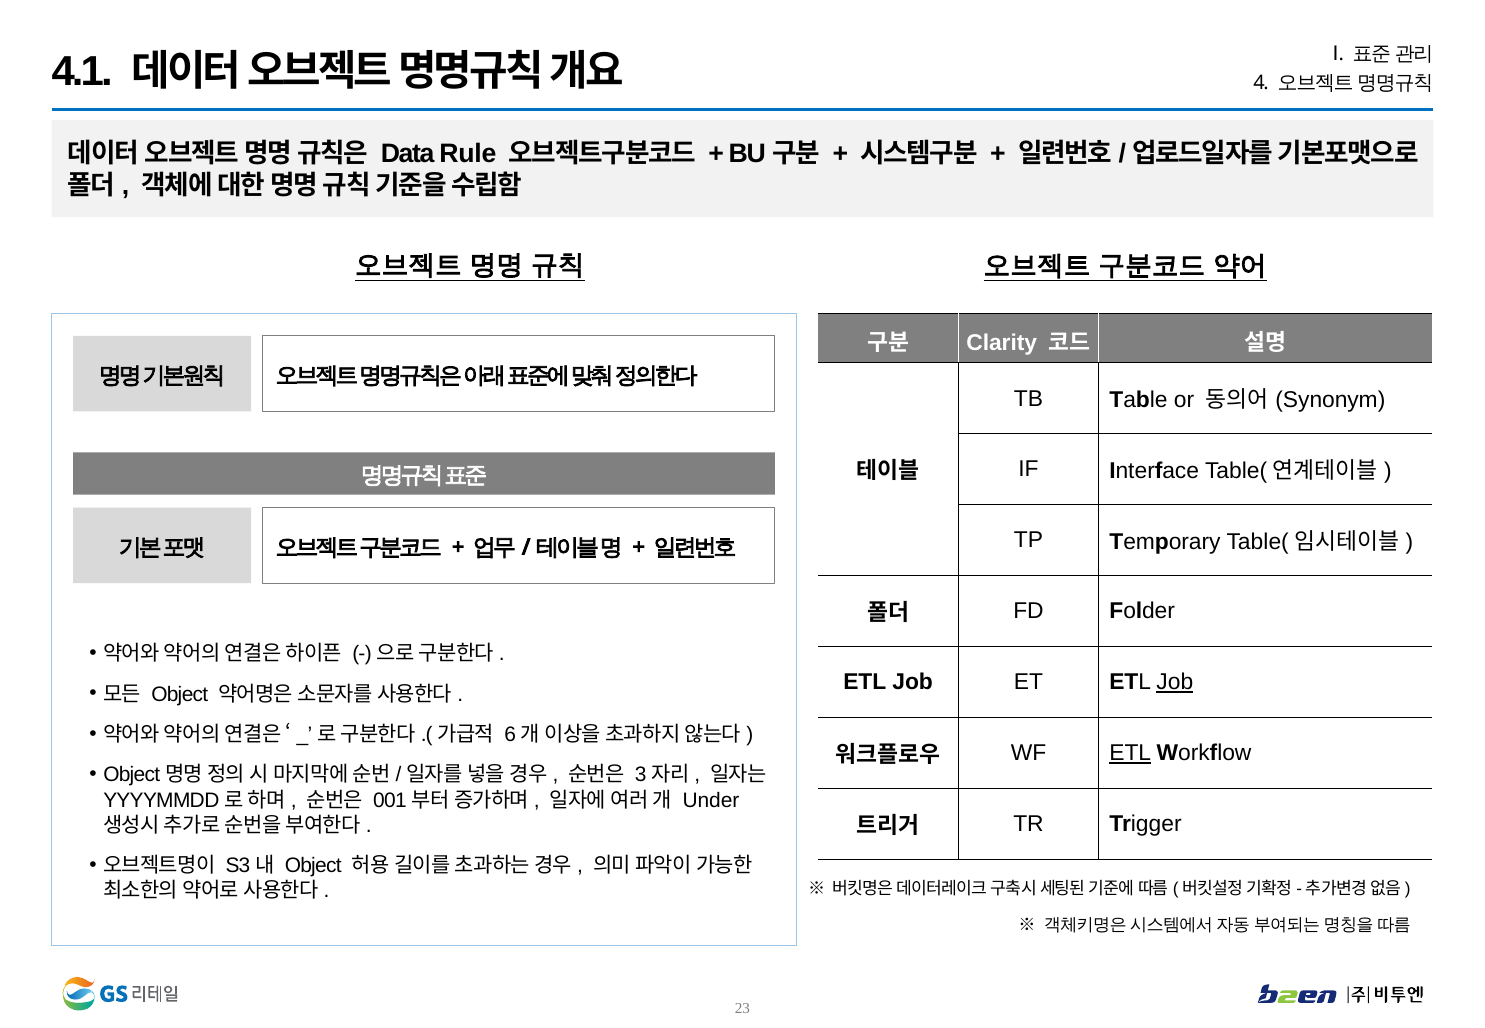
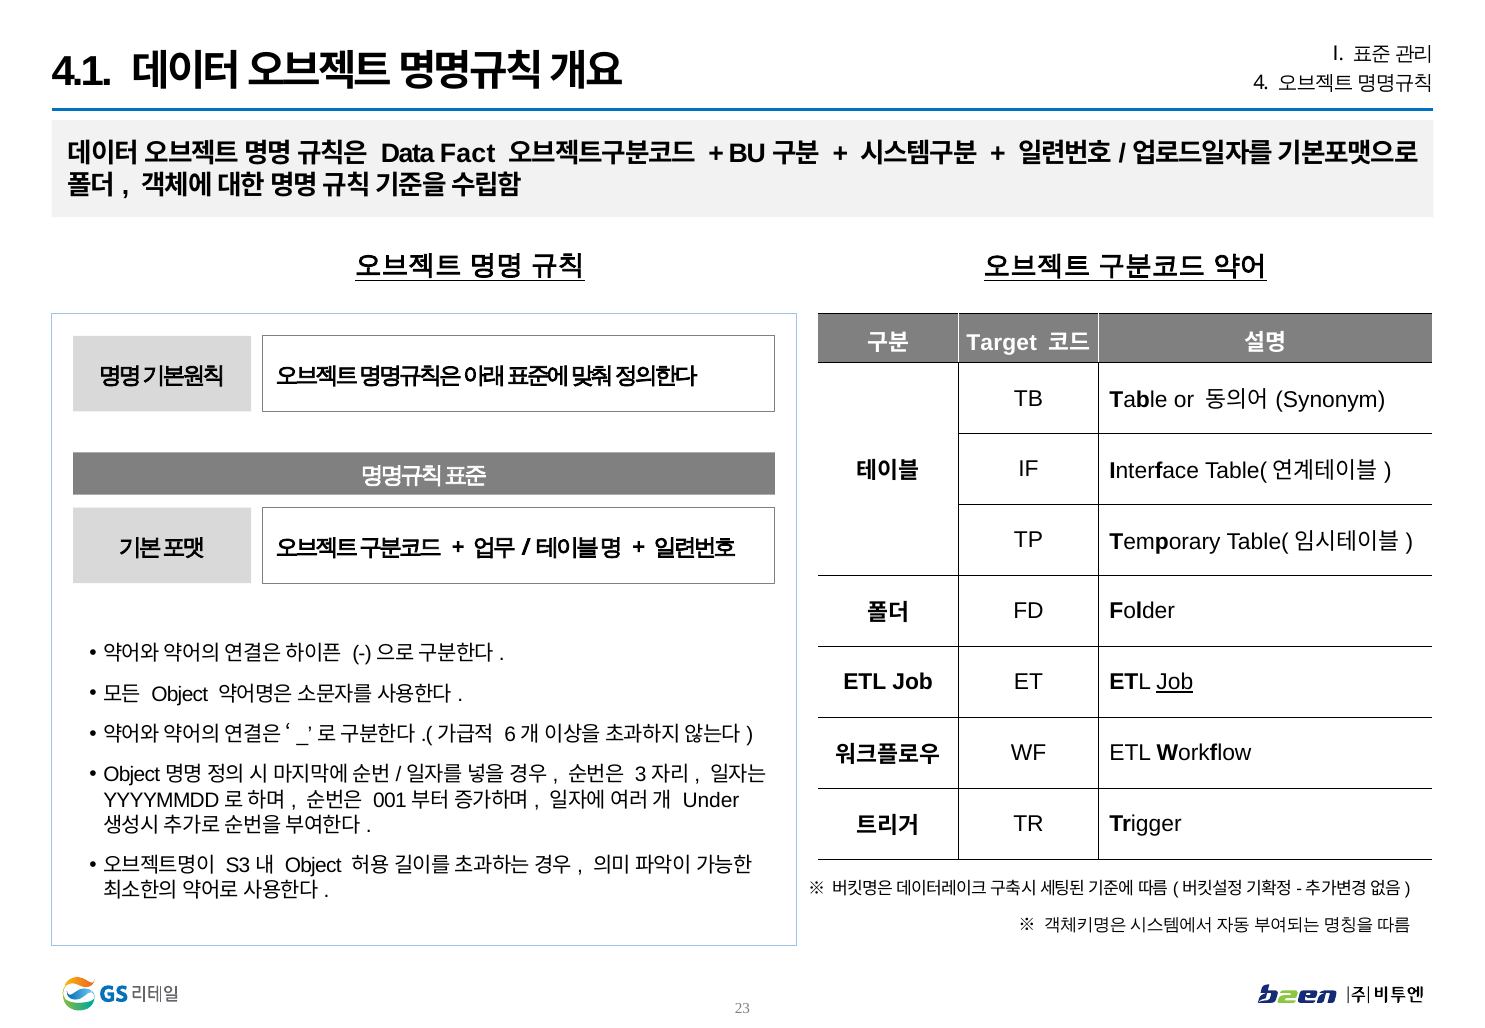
Rule: Rule -> Fact (468, 154)
Clarity: Clarity -> Target (1002, 343)
ETL underline: present -> none (1130, 753)
